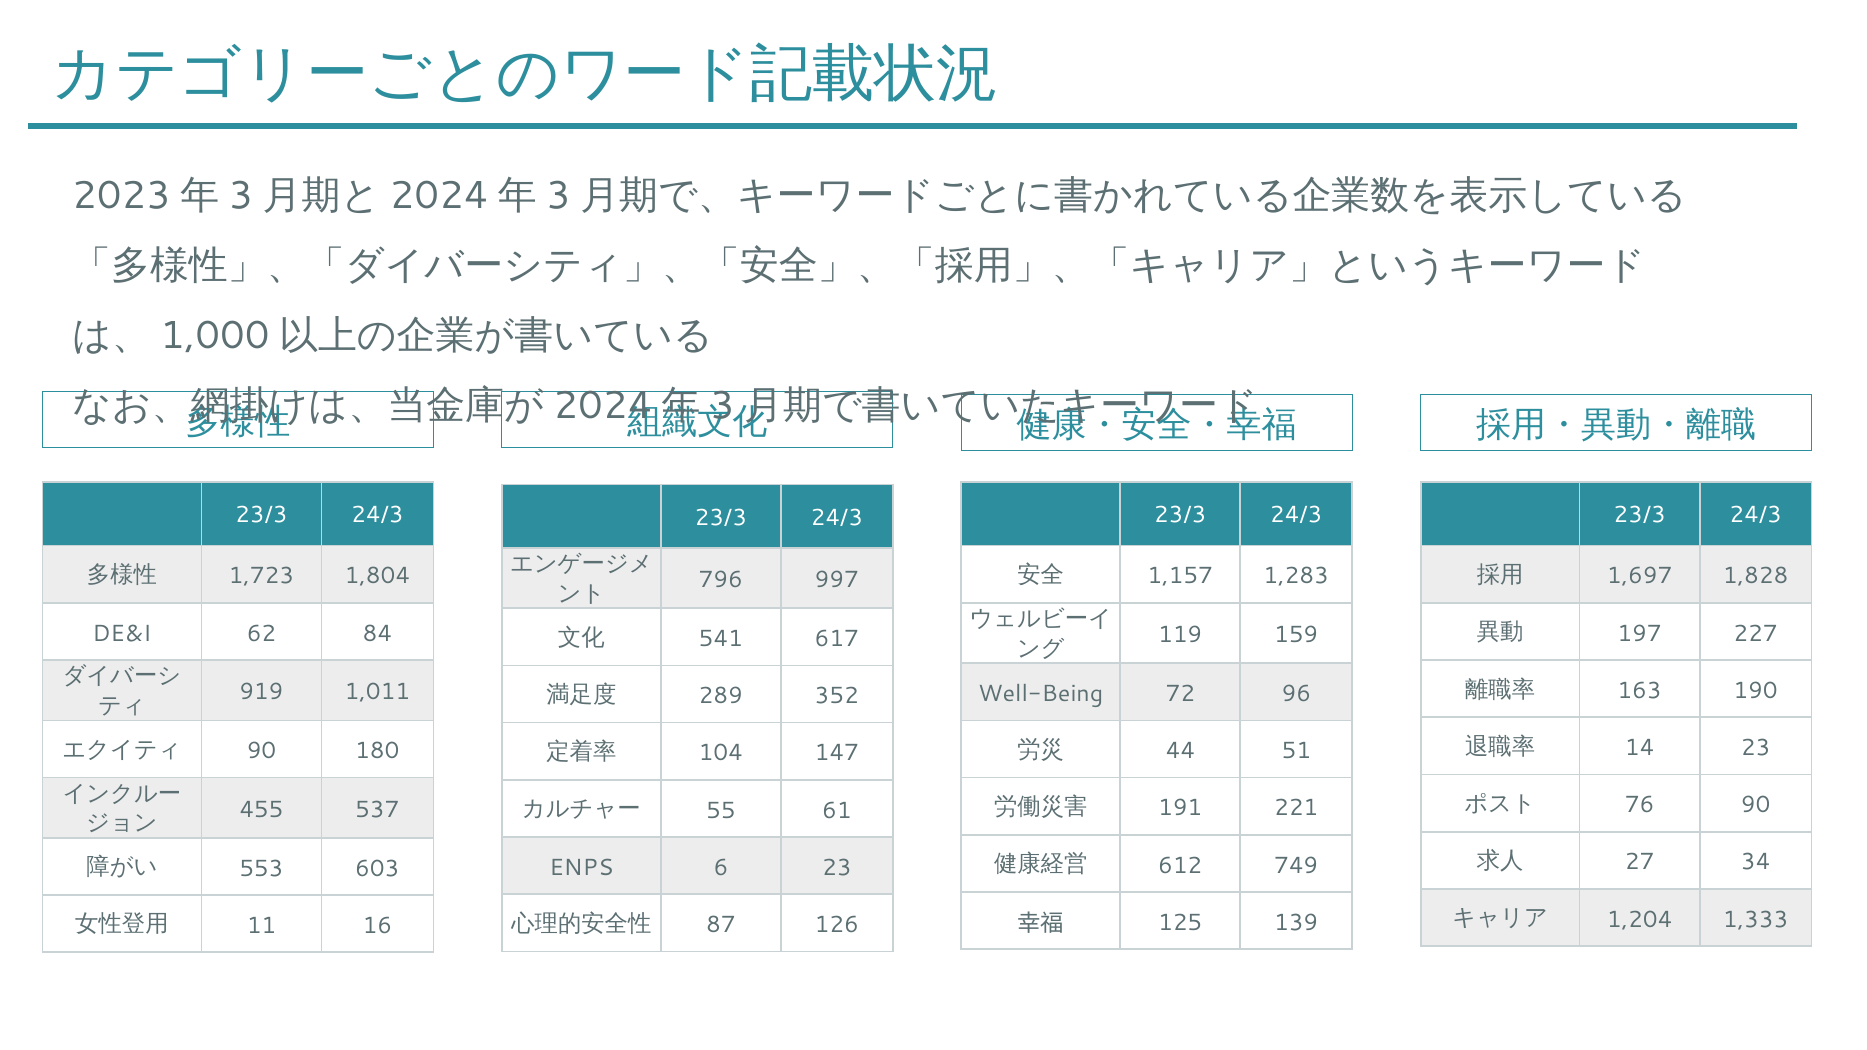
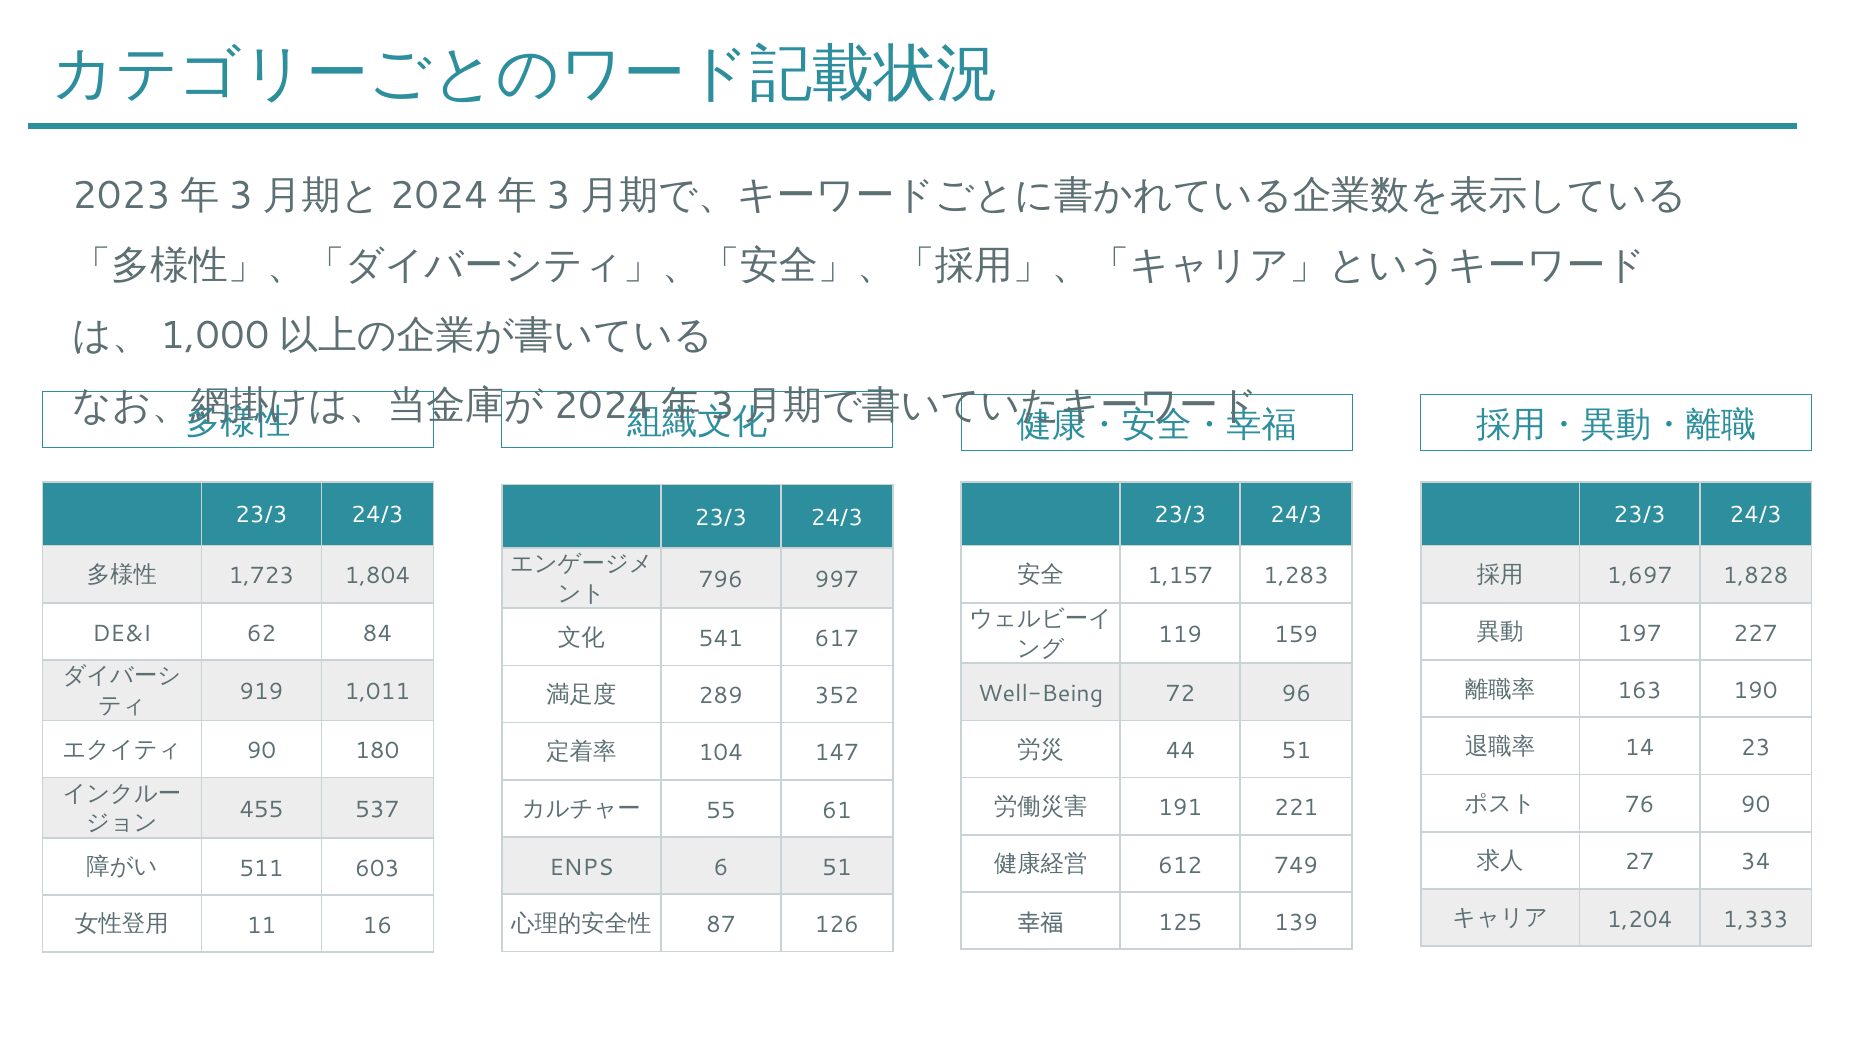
553: 553 -> 511 (261, 869)
6 23: 23 -> 51 (837, 868)
